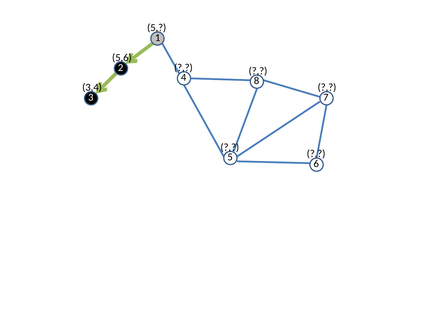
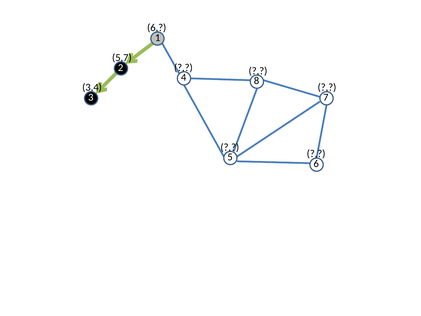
5: 5 -> 6 (157, 28)
5,6: 5,6 -> 5,7 (122, 58)
